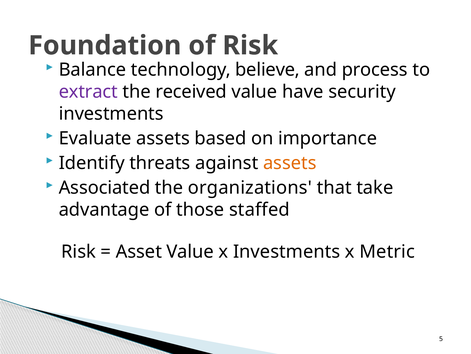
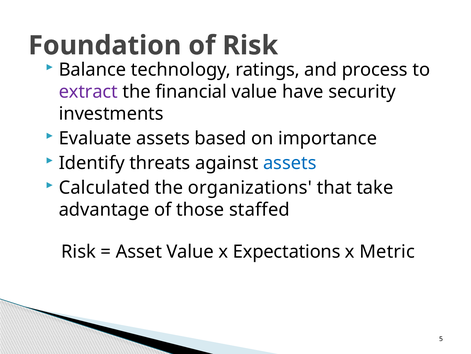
believe: believe -> ratings (268, 70)
received: received -> financial (191, 92)
assets colour: orange -> blue (290, 163)
Associated: Associated -> Calculated (104, 187)
x Investments: Investments -> Expectations (287, 251)
